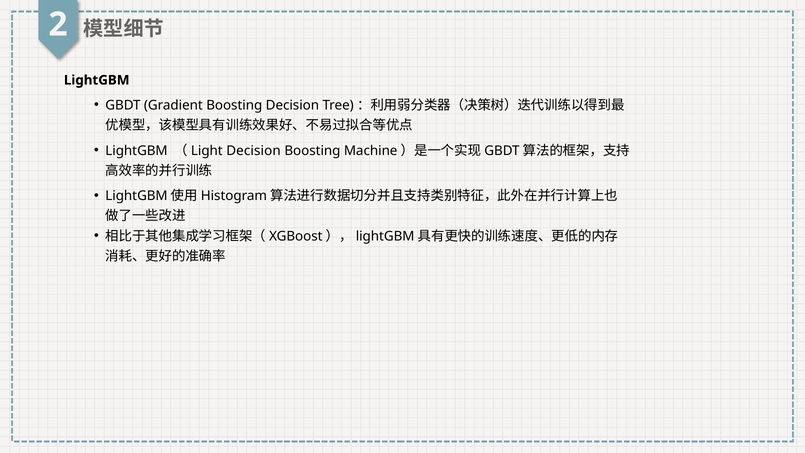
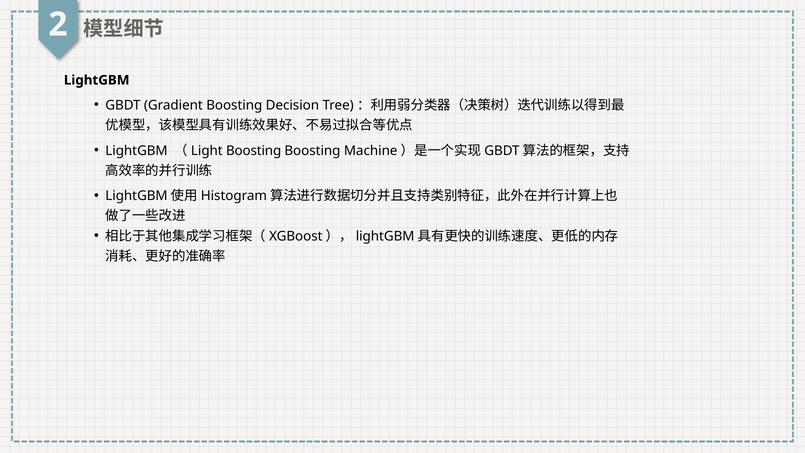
（Light Decision: Decision -> Boosting (254, 151)
